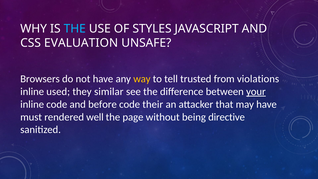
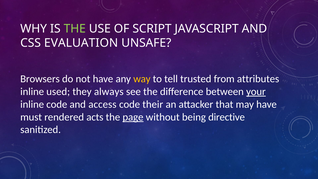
THE colour: light blue -> light green (75, 29)
STYLES: STYLES -> SCRIPT (152, 29)
violations: violations -> attributes (258, 79)
similar: similar -> always (109, 91)
before: before -> access (102, 104)
well: well -> acts (95, 117)
page underline: none -> present (133, 117)
